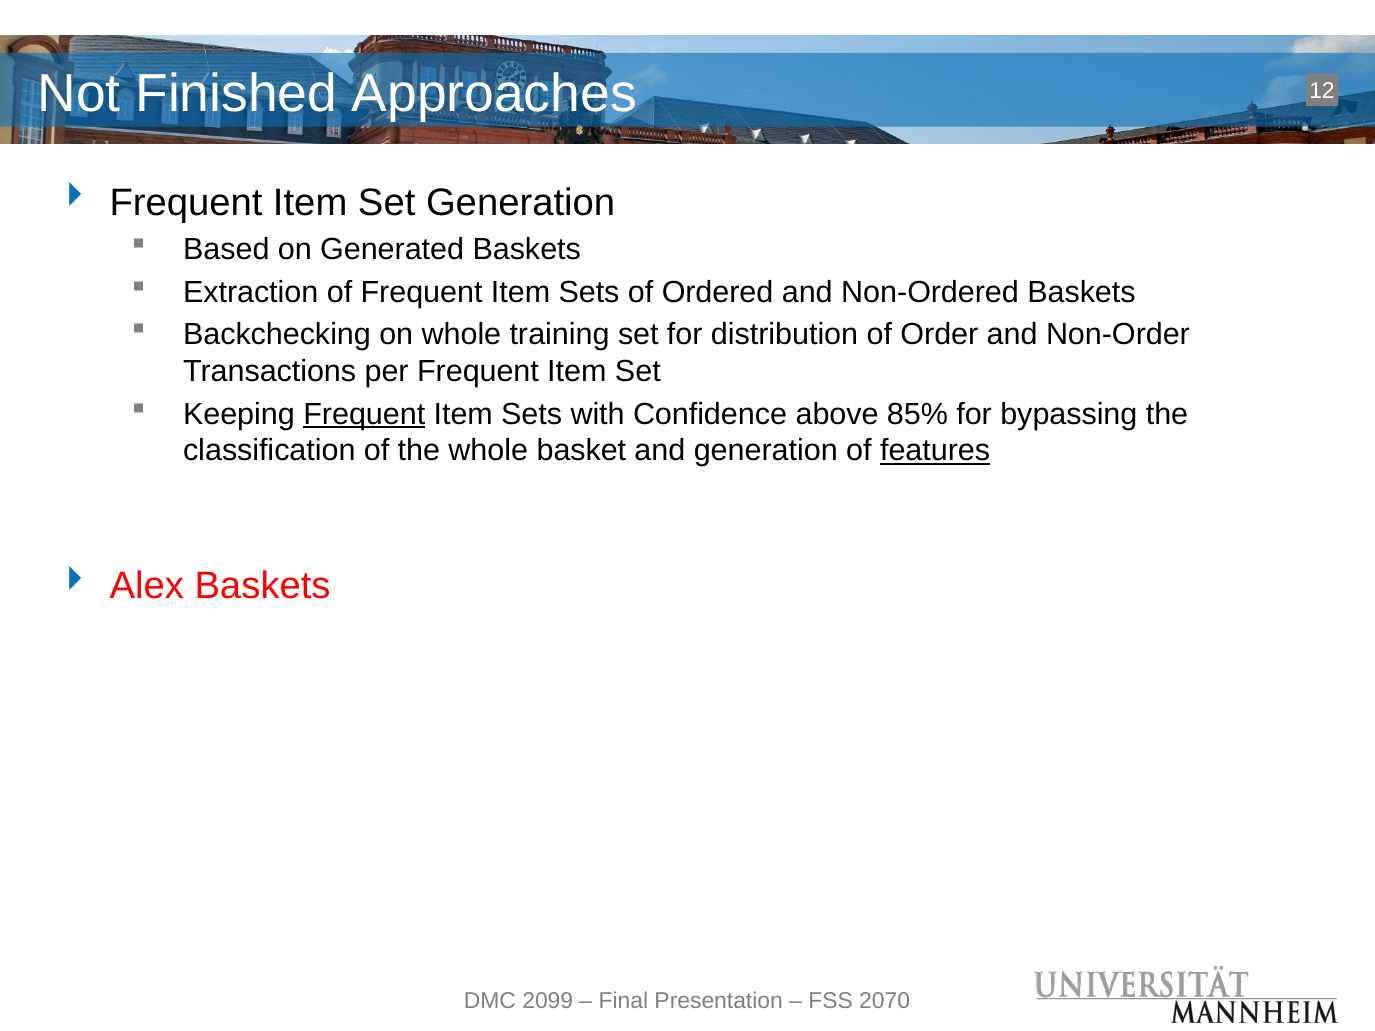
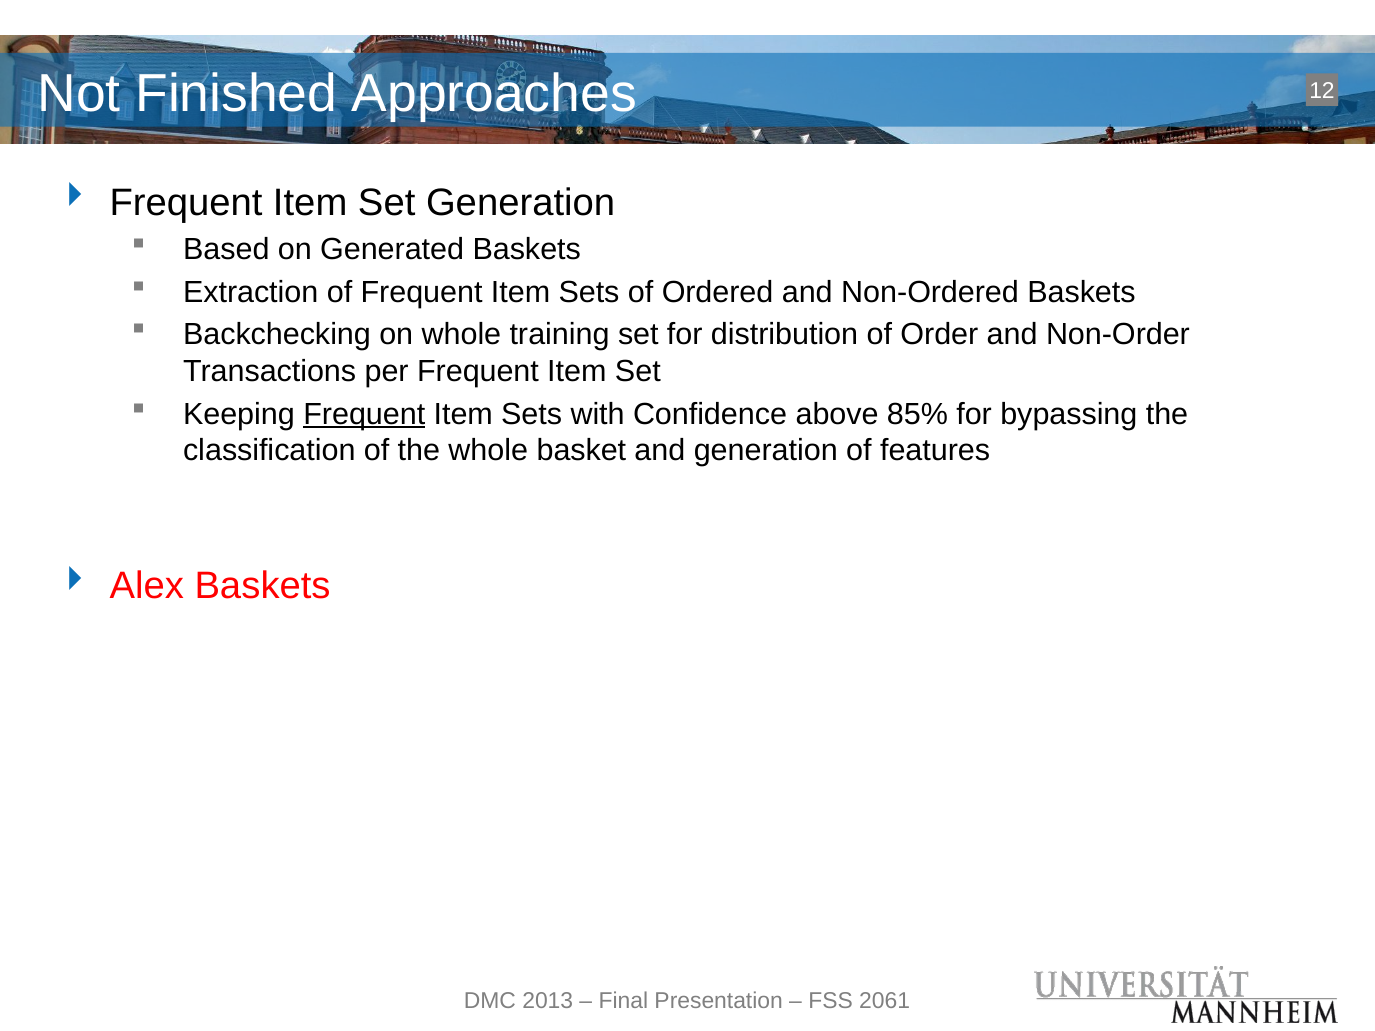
features underline: present -> none (935, 451)
2099: 2099 -> 2013 (548, 1001)
2070: 2070 -> 2061 (885, 1001)
